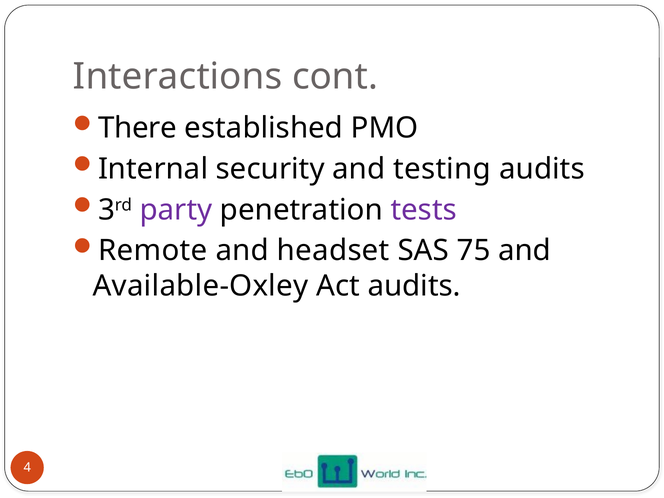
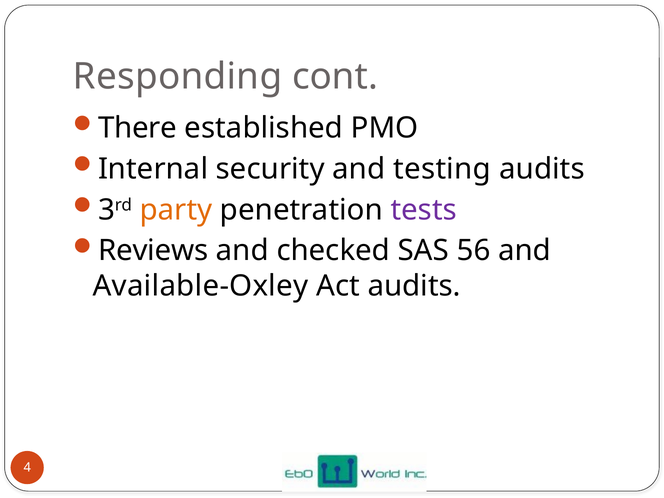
Interactions: Interactions -> Responding (178, 77)
party colour: purple -> orange (176, 210)
Remote: Remote -> Reviews (153, 251)
headset: headset -> checked (333, 251)
75: 75 -> 56 (474, 251)
